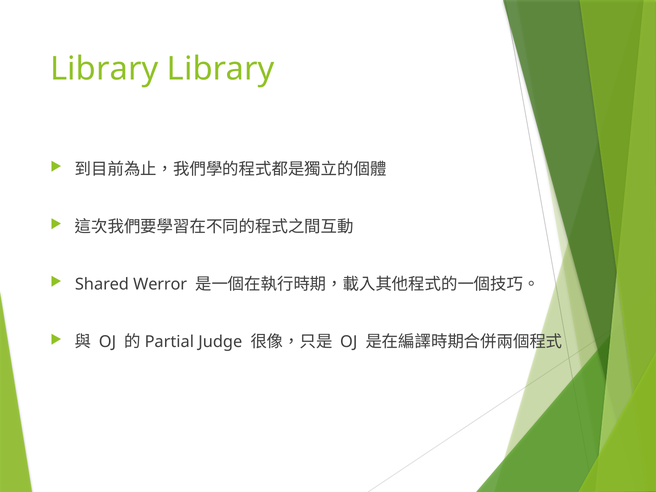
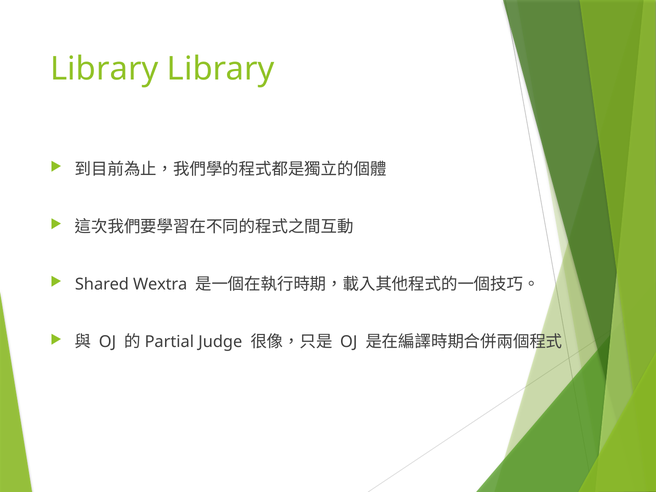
Werror: Werror -> Wextra (160, 284)
